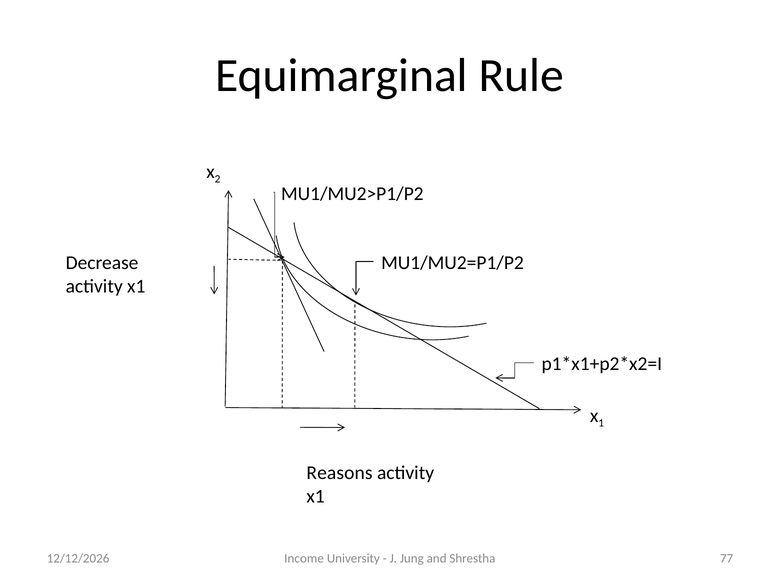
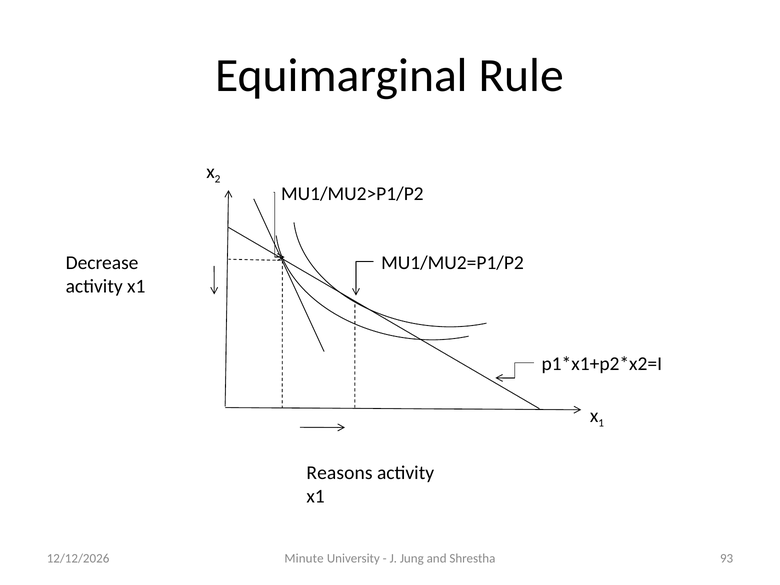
Income: Income -> Minute (304, 559)
77: 77 -> 93 (727, 559)
